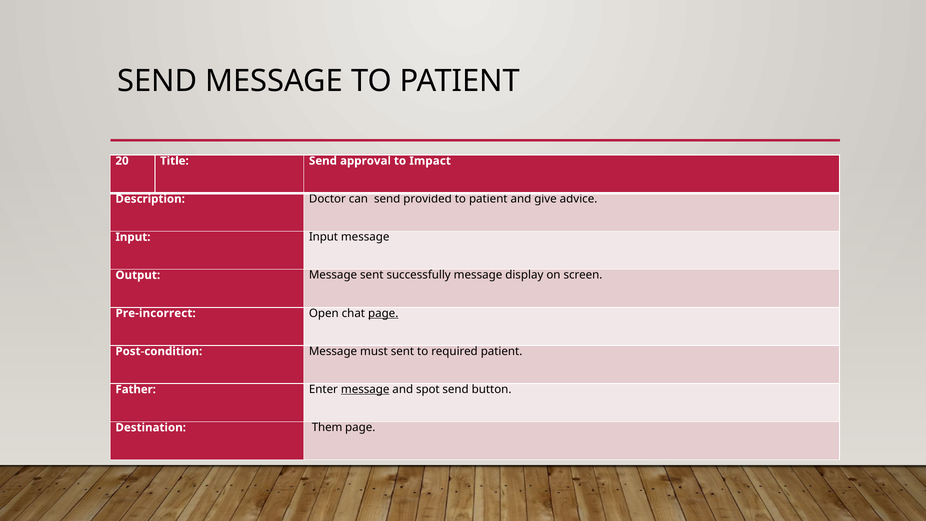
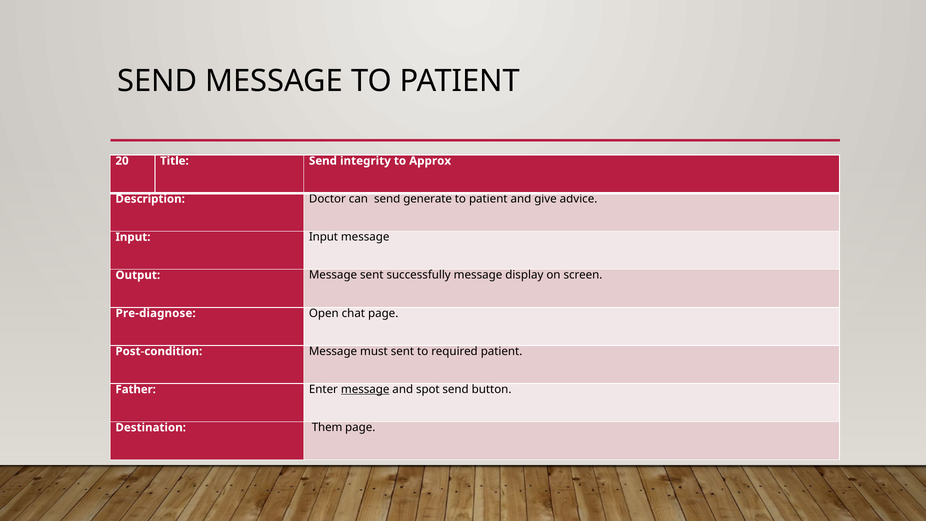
approval: approval -> integrity (365, 161)
Impact: Impact -> Approx (430, 161)
provided: provided -> generate (428, 199)
Pre-incorrect: Pre-incorrect -> Pre-diagnose (156, 313)
page underline: present -> none (383, 313)
